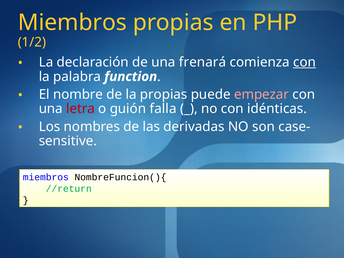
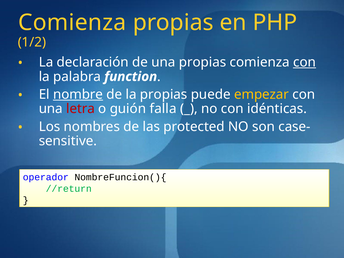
Miembros: Miembros -> Comienza (72, 23)
una frenará: frenará -> propias (203, 62)
nombre underline: none -> present (78, 94)
empezar colour: pink -> yellow (262, 94)
derivadas: derivadas -> protected (194, 127)
miembros: miembros -> operador (46, 177)
